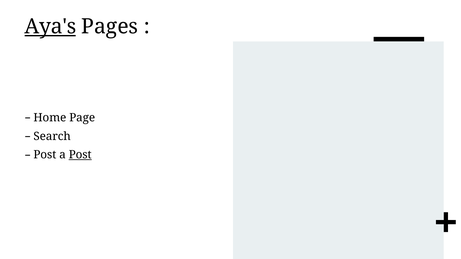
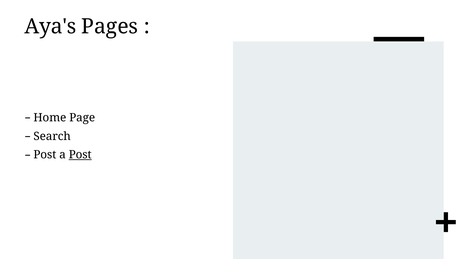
Aya's underline: present -> none (50, 27)
